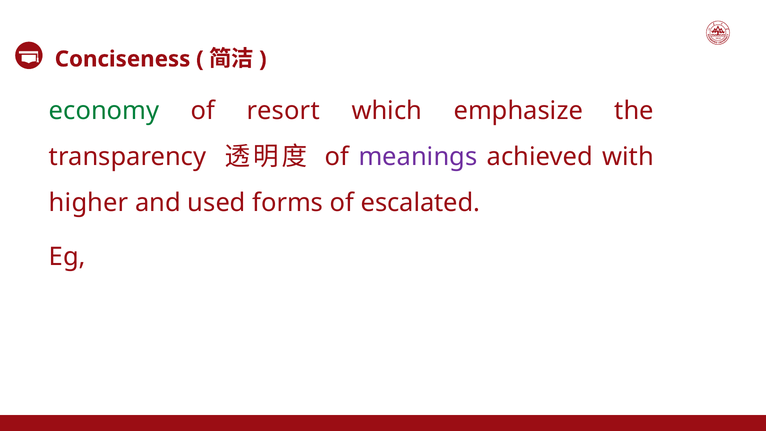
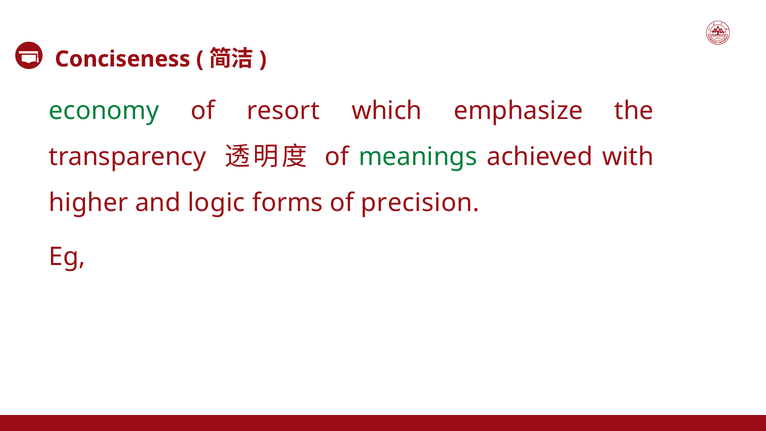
meanings colour: purple -> green (418, 157)
used: used -> logic (216, 203)
escalated: escalated -> precision (420, 203)
